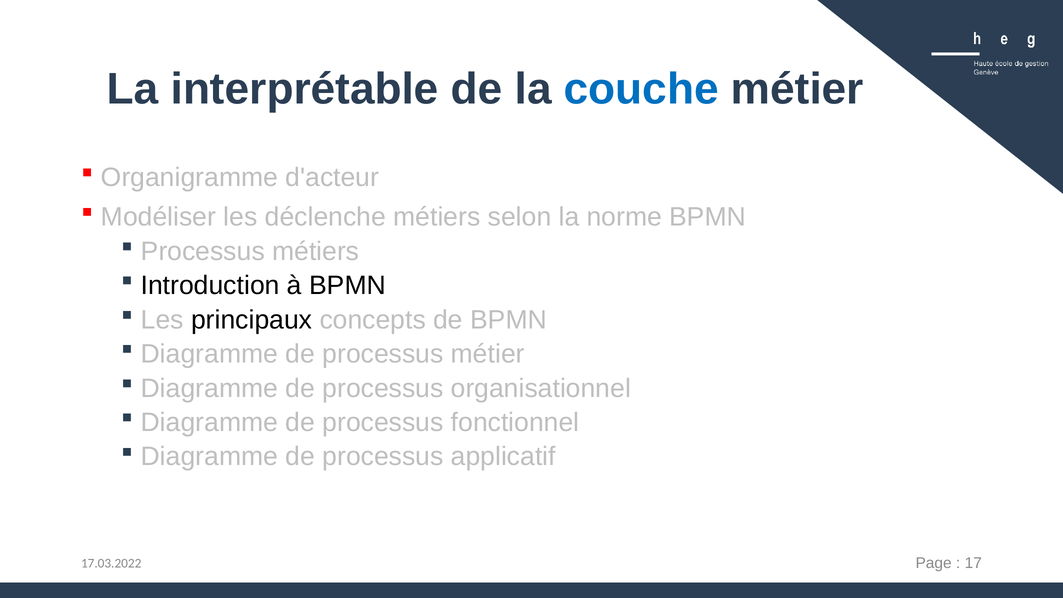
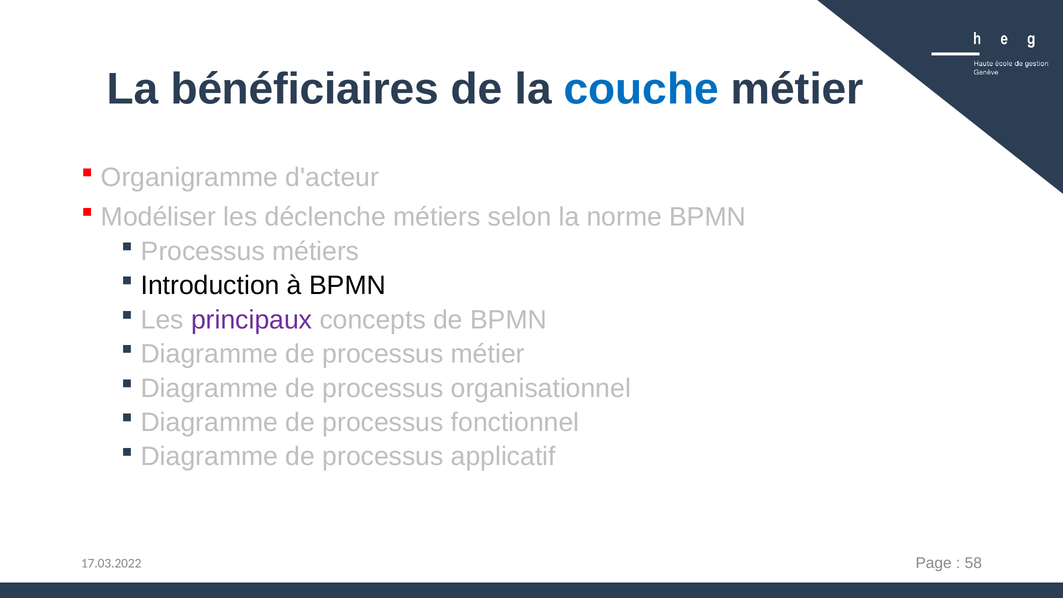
interprétable: interprétable -> bénéficiaires (305, 89)
principaux colour: black -> purple (252, 320)
17: 17 -> 58 (973, 563)
